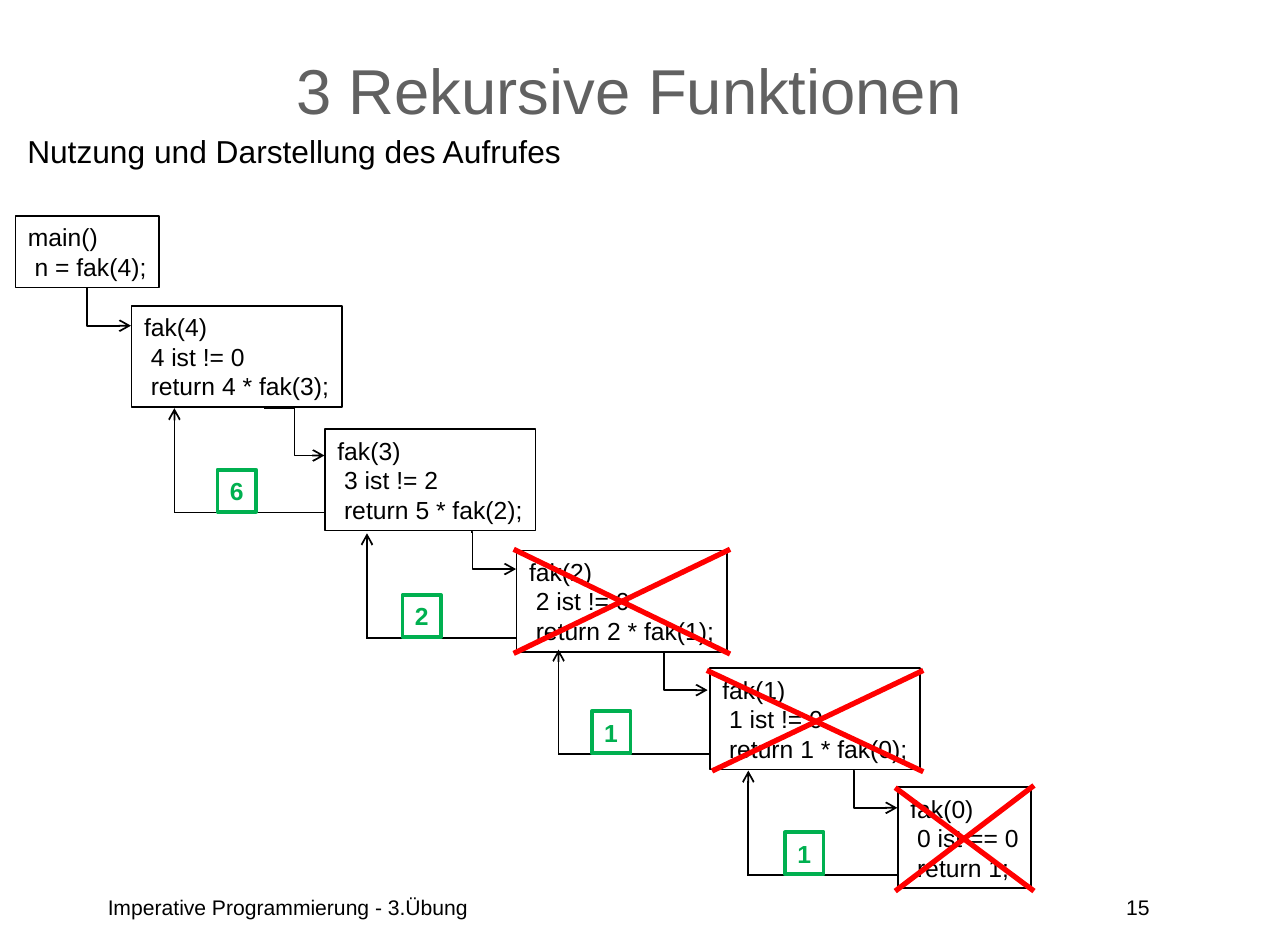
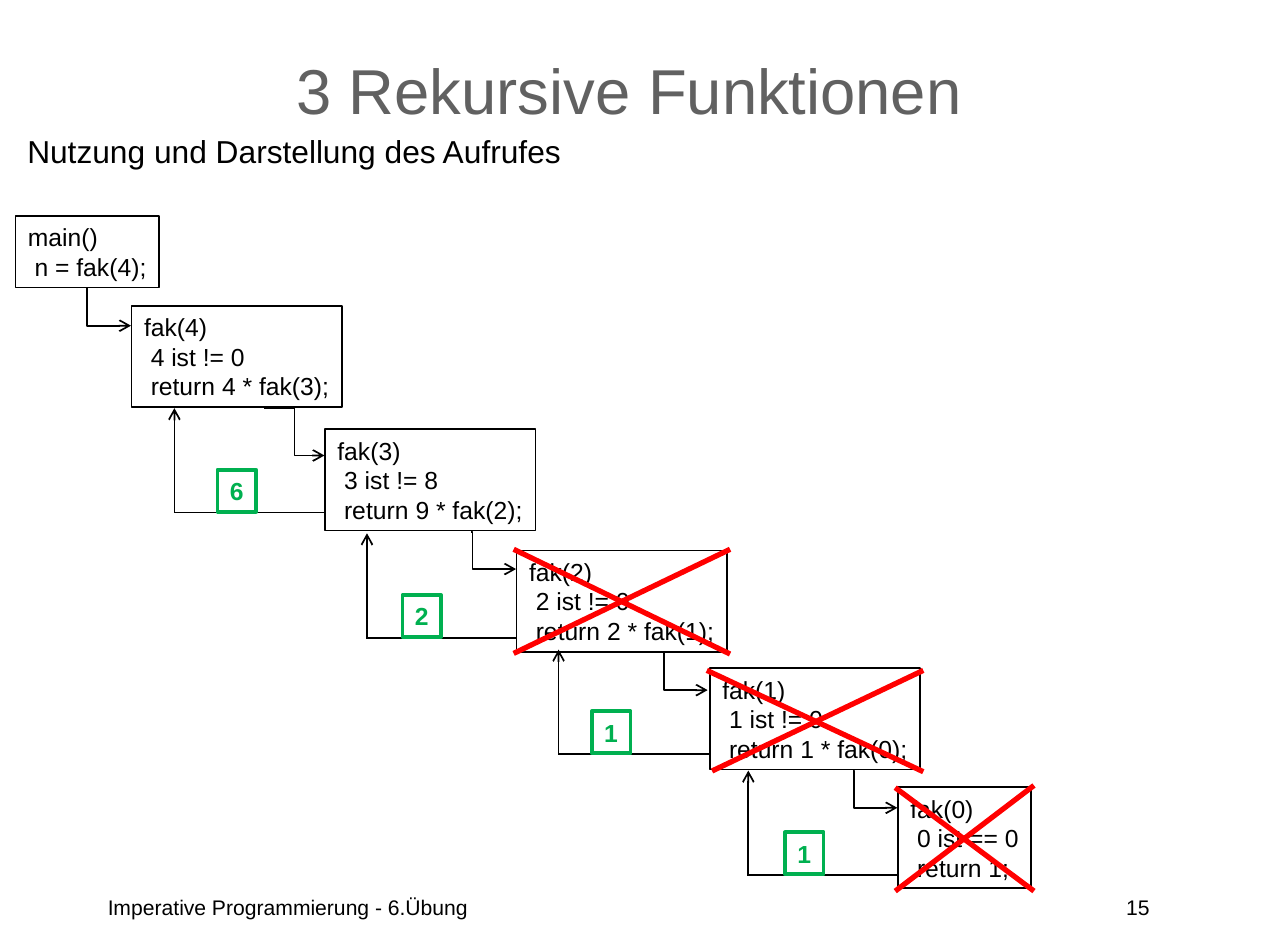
2: 2 -> 8 (431, 482)
5: 5 -> 9 (422, 511)
3.Übung: 3.Übung -> 6.Übung (428, 908)
